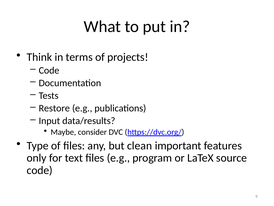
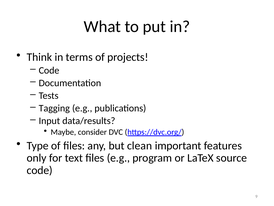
Restore: Restore -> Tagging (54, 108)
